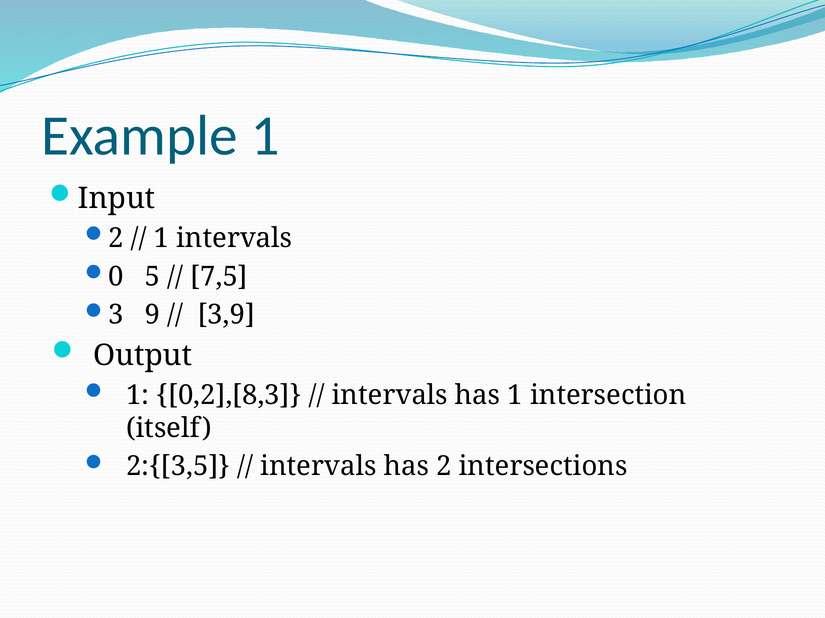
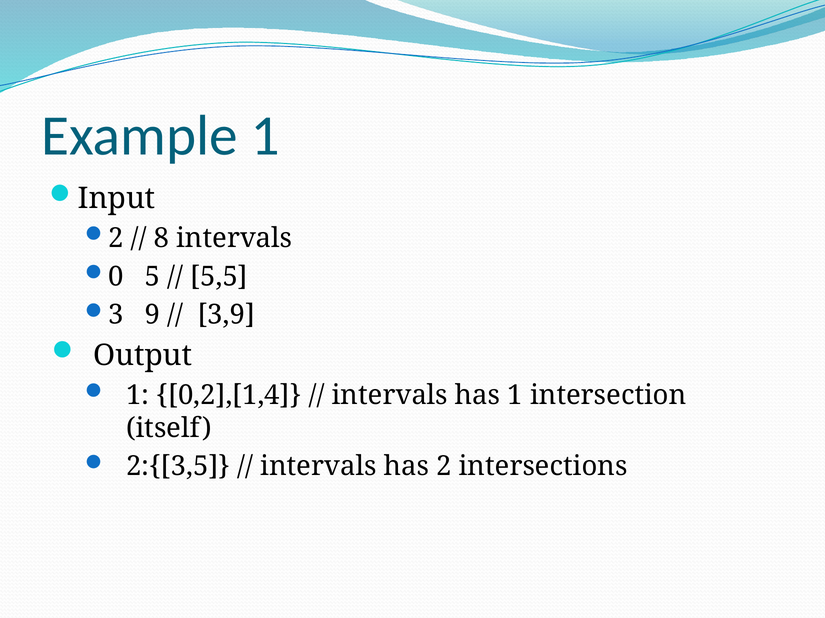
1: 1 -> 8 (161, 238)
7,5: 7,5 -> 5,5 (219, 277)
0,2],[8,3: 0,2],[8,3 -> 0,2],[1,4 (229, 395)
